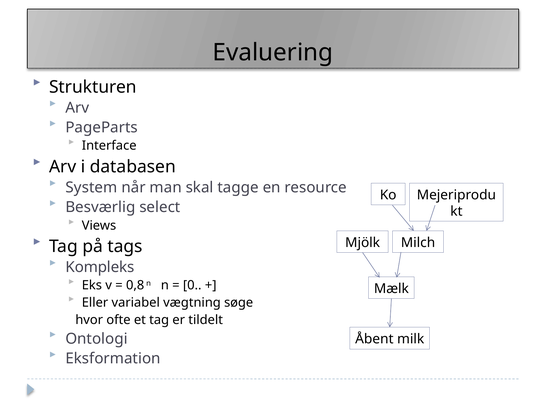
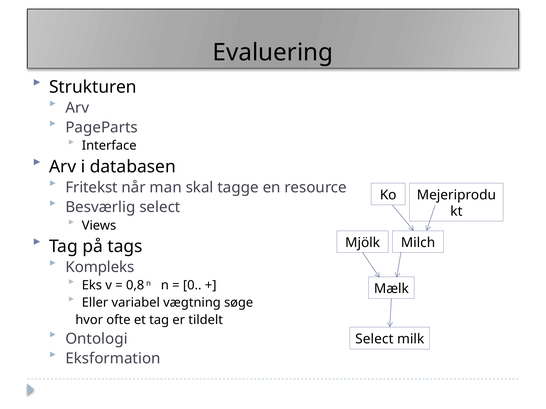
System: System -> Fritekst (92, 188)
Åbent: Åbent -> Select (374, 340)
